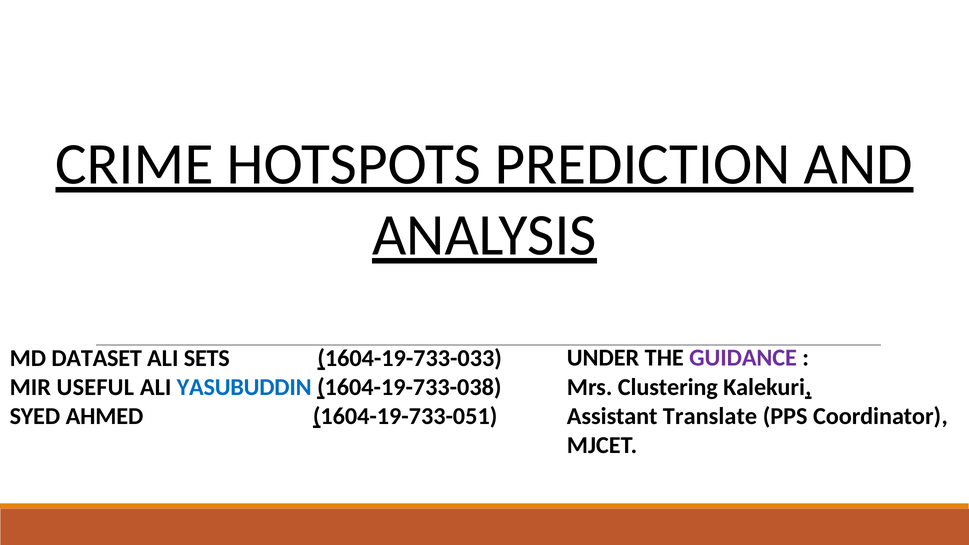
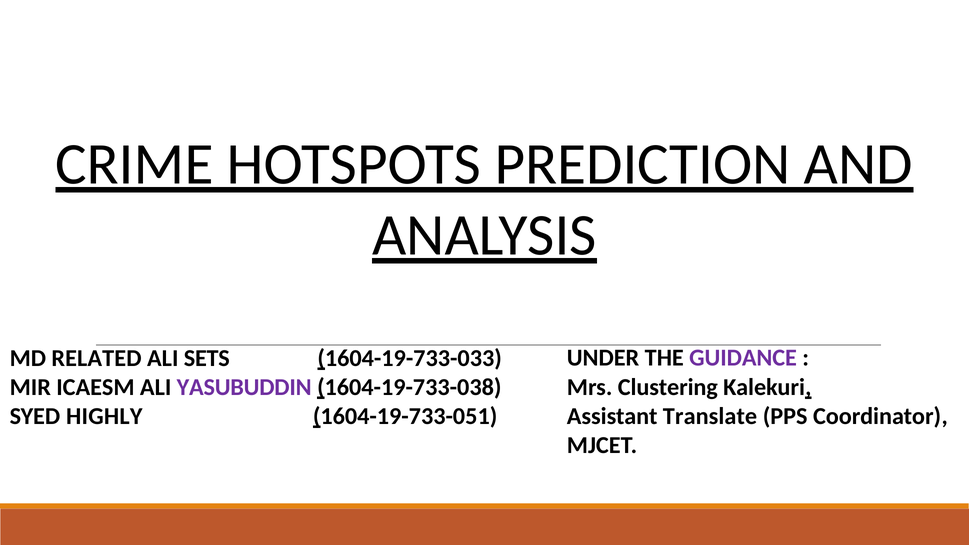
DATASET: DATASET -> RELATED (96, 358)
USEFUL: USEFUL -> ICAESM (95, 387)
YASUBUDDIN colour: blue -> purple (244, 387)
AHMED: AHMED -> HIGHLY (104, 416)
